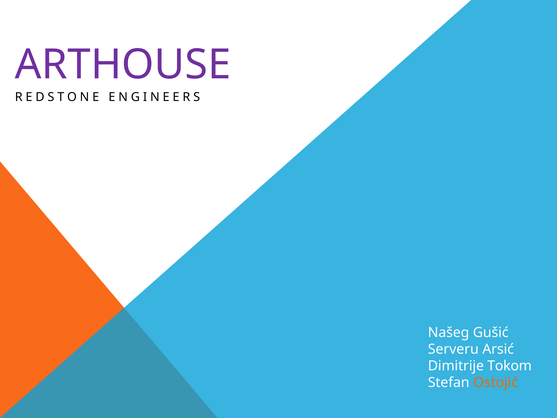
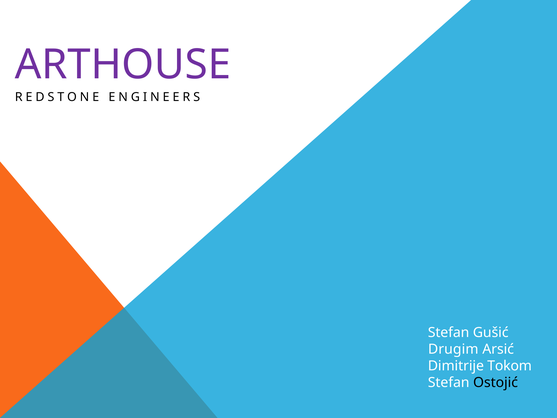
Našeg: Našeg -> Stefan (449, 332)
Serveru: Serveru -> Drugim (453, 349)
Ostojić colour: orange -> black (496, 382)
